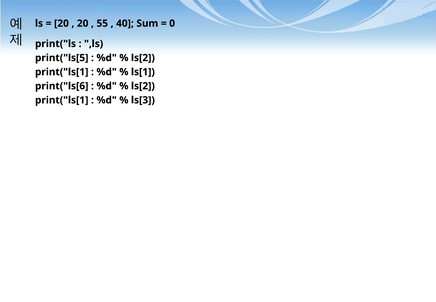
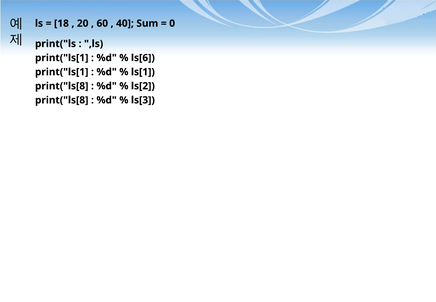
20: 20 -> 18 (61, 23)
55: 55 -> 60 (102, 23)
print("ls[5: print("ls[5 -> print("ls[1 (62, 58)
ls[2: ls[2 -> ls[6 (143, 58)
print("ls[6: print("ls[6 -> print("ls[8 (62, 86)
print("ls[1: print("ls[1 -> print("ls[8 (62, 100)
